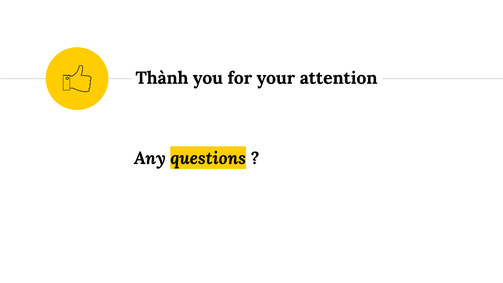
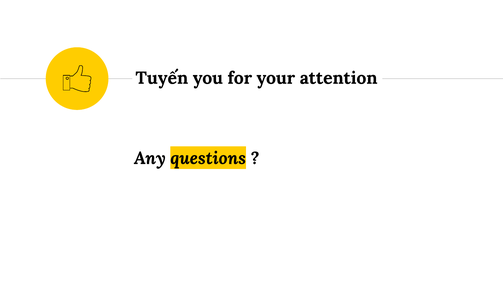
Thành: Thành -> Tuyến (162, 78)
